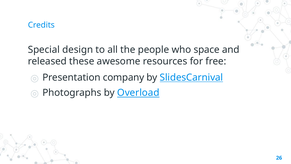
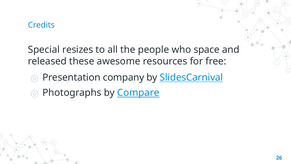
design: design -> resizes (78, 50)
Overload: Overload -> Compare (138, 92)
